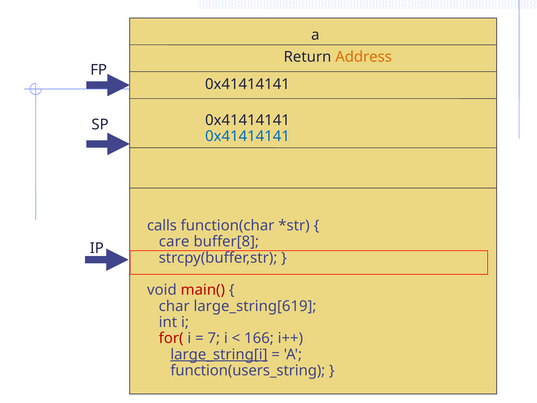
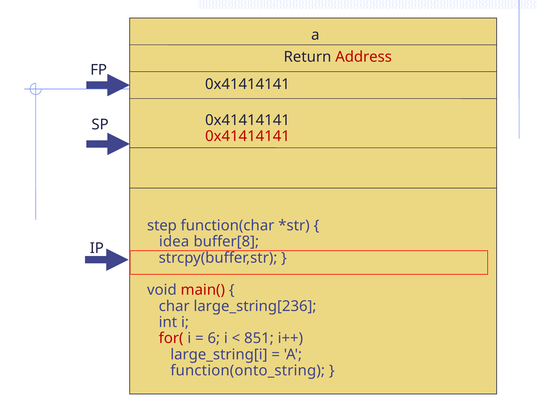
Address colour: orange -> red (364, 57)
0x41414141 colour: blue -> red (248, 136)
calls: calls -> step (162, 225)
care: care -> idea (174, 242)
large_string[619: large_string[619 -> large_string[236 (255, 306)
7: 7 -> 6 (214, 338)
166: 166 -> 851 (259, 338)
large_string[i underline: present -> none (219, 354)
function(users_string: function(users_string -> function(onto_string (248, 370)
